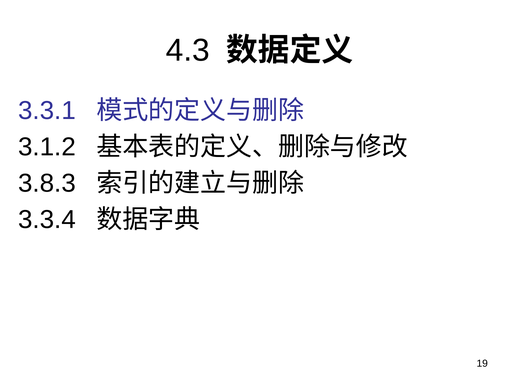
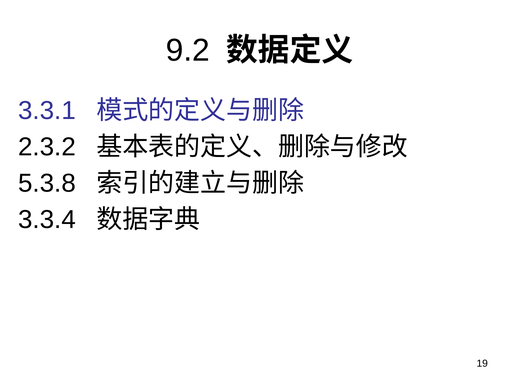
4.3: 4.3 -> 9.2 (188, 50)
3.1.2: 3.1.2 -> 2.3.2 (47, 147)
3.8.3: 3.8.3 -> 5.3.8 (47, 183)
